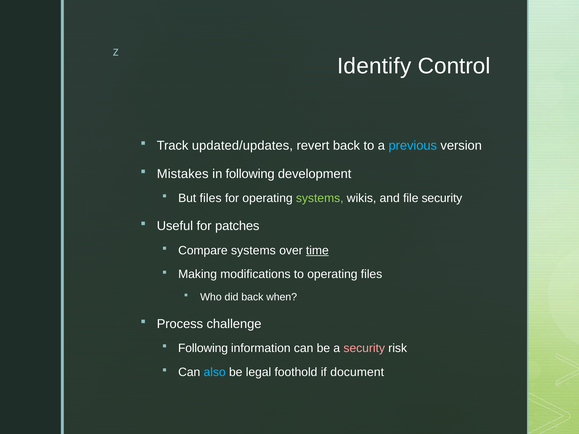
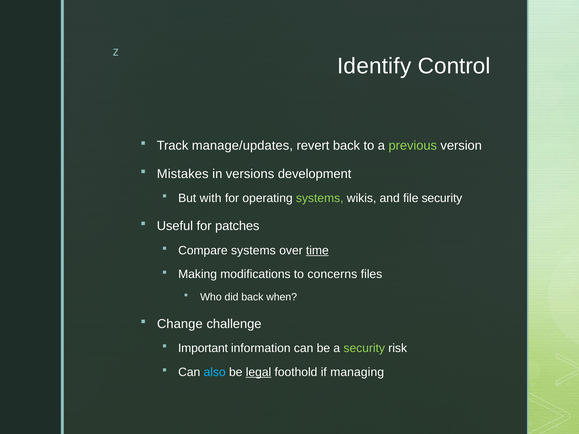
updated/updates: updated/updates -> manage/updates (242, 146)
previous colour: light blue -> light green (413, 146)
in following: following -> versions (250, 174)
But files: files -> with (211, 198)
to operating: operating -> concerns (332, 275)
Process: Process -> Change (180, 324)
Following: Following -> Important (203, 348)
security colour: pink -> light green (364, 348)
legal underline: none -> present (258, 372)
document: document -> managing (357, 372)
